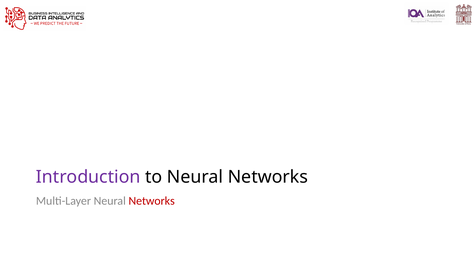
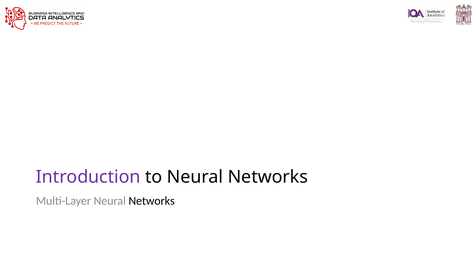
Networks colour: red -> black (152, 201)
